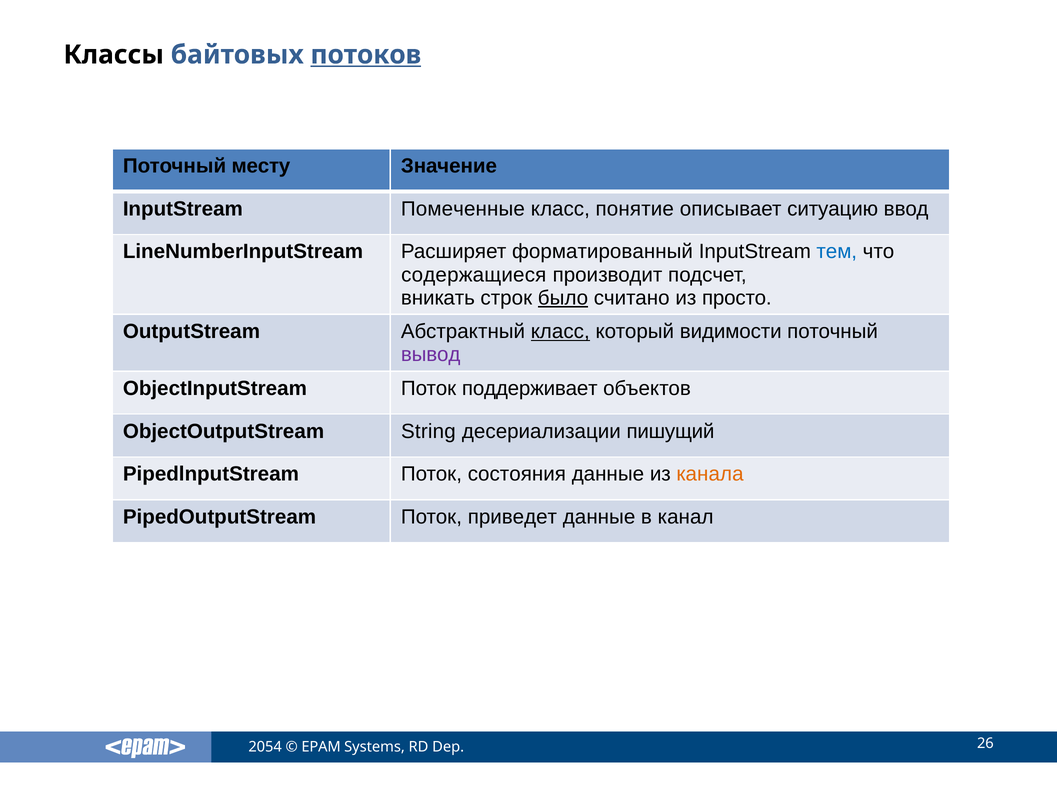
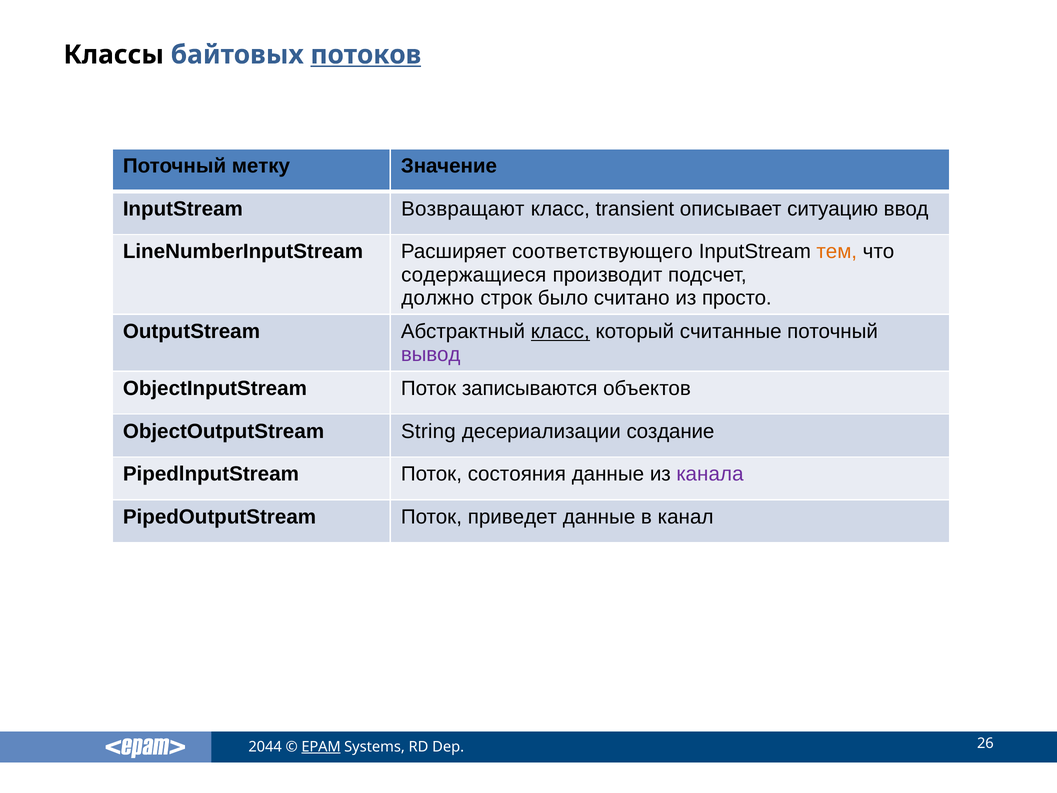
месту: месту -> метку (261, 166)
Помеченные: Помеченные -> Возвращают (463, 209)
понятие: понятие -> transient (635, 209)
форматированный: форматированный -> соответствующего (602, 252)
тем colour: blue -> orange (837, 252)
вникать: вникать -> должно (438, 298)
было underline: present -> none (563, 298)
видимости: видимости -> считанные (731, 331)
поддерживает: поддерживает -> записываются (530, 388)
пишущий: пишущий -> создание (670, 431)
канала colour: orange -> purple (710, 474)
2054: 2054 -> 2044 (265, 746)
EPAM underline: none -> present (321, 746)
